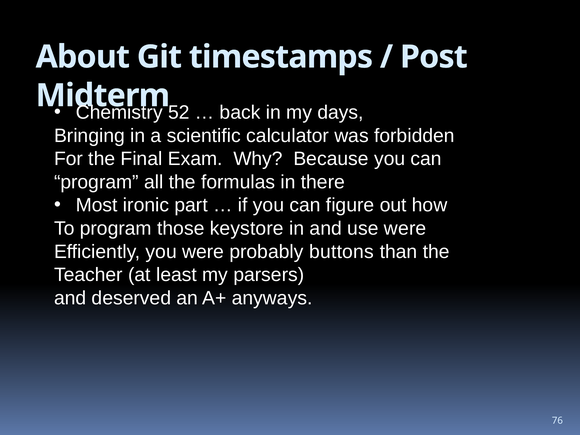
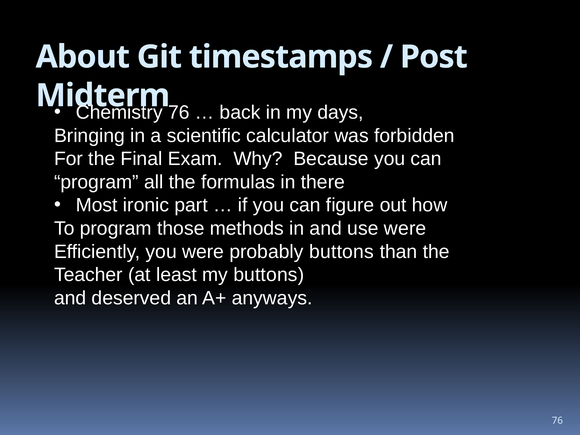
52: 52 -> 76 (179, 112)
keystore: keystore -> methods (247, 228)
my parsers: parsers -> buttons (269, 275)
